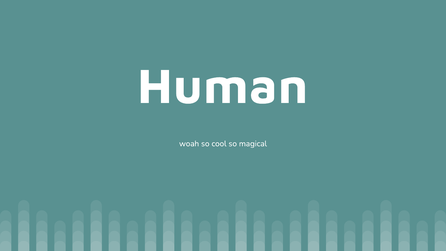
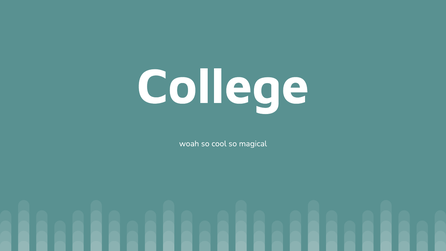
Human: Human -> College (223, 87)
